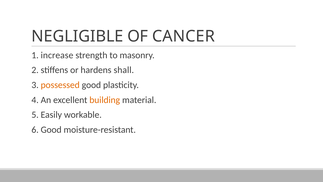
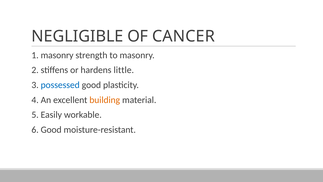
1 increase: increase -> masonry (57, 55)
shall: shall -> little (124, 70)
possessed colour: orange -> blue (60, 85)
